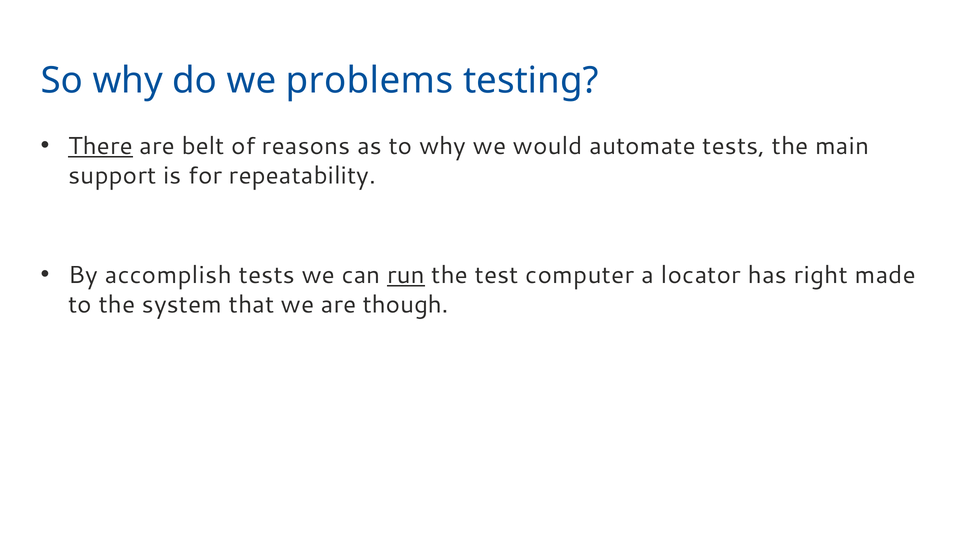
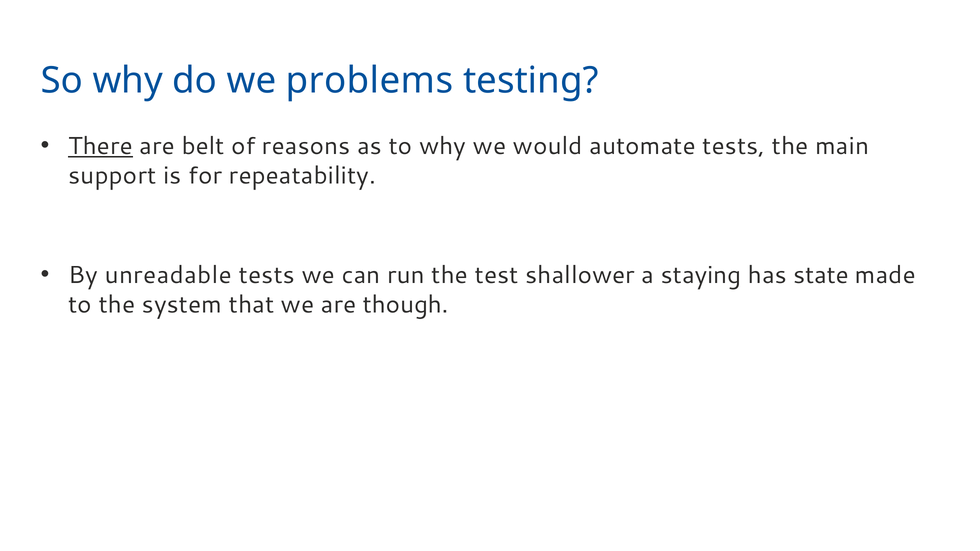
accomplish: accomplish -> unreadable (168, 275)
run underline: present -> none (406, 275)
computer: computer -> shallower (580, 275)
locator: locator -> staying (701, 275)
right: right -> state (821, 275)
